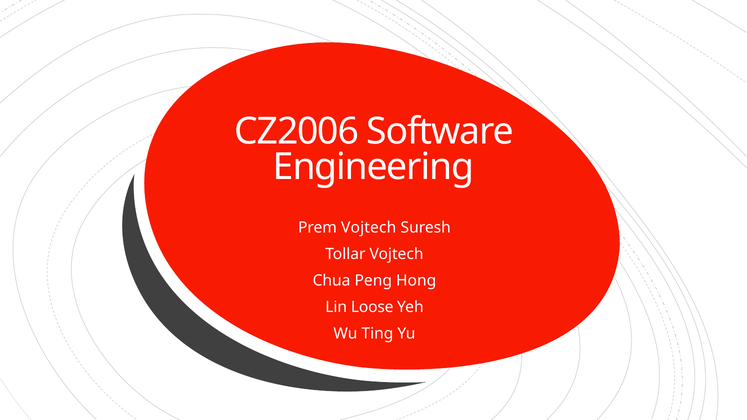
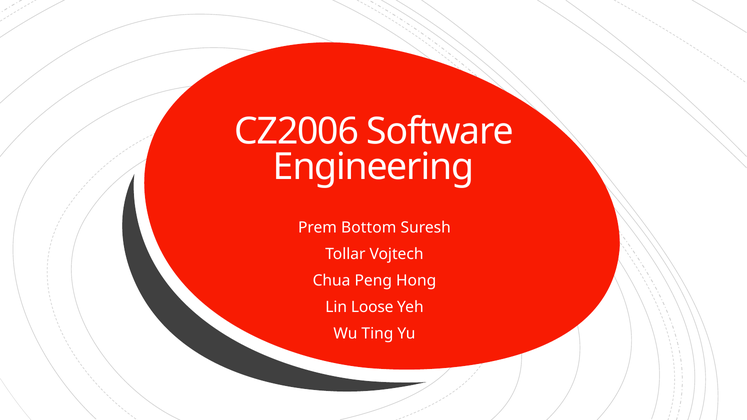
Prem Vojtech: Vojtech -> Bottom (369, 228)
